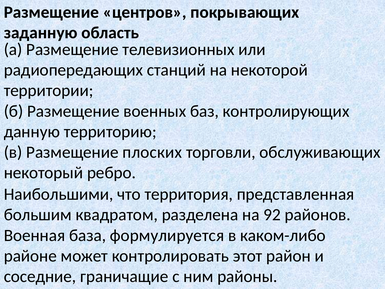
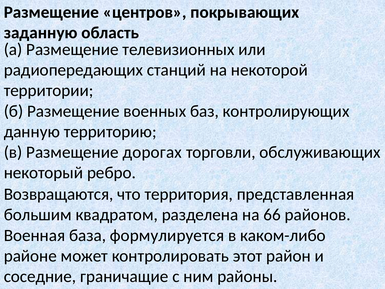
плоских: плоских -> дорогах (152, 152)
Наибольшими: Наибольшими -> Возвращаются (59, 194)
92: 92 -> 66 (272, 215)
